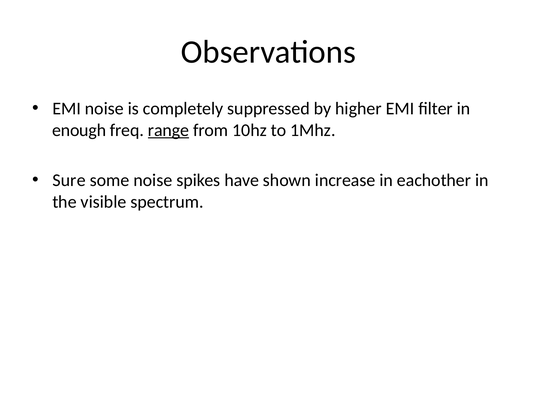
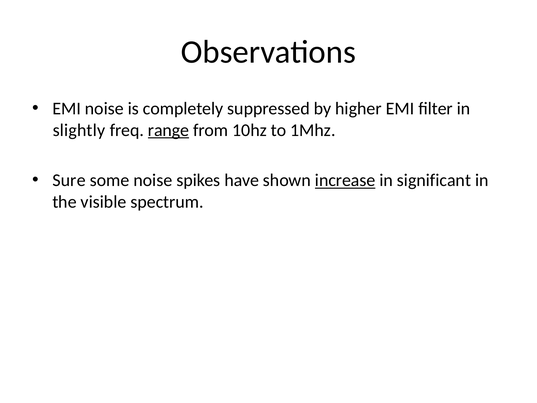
enough: enough -> slightly (79, 130)
increase underline: none -> present (345, 180)
eachother: eachother -> significant (434, 180)
